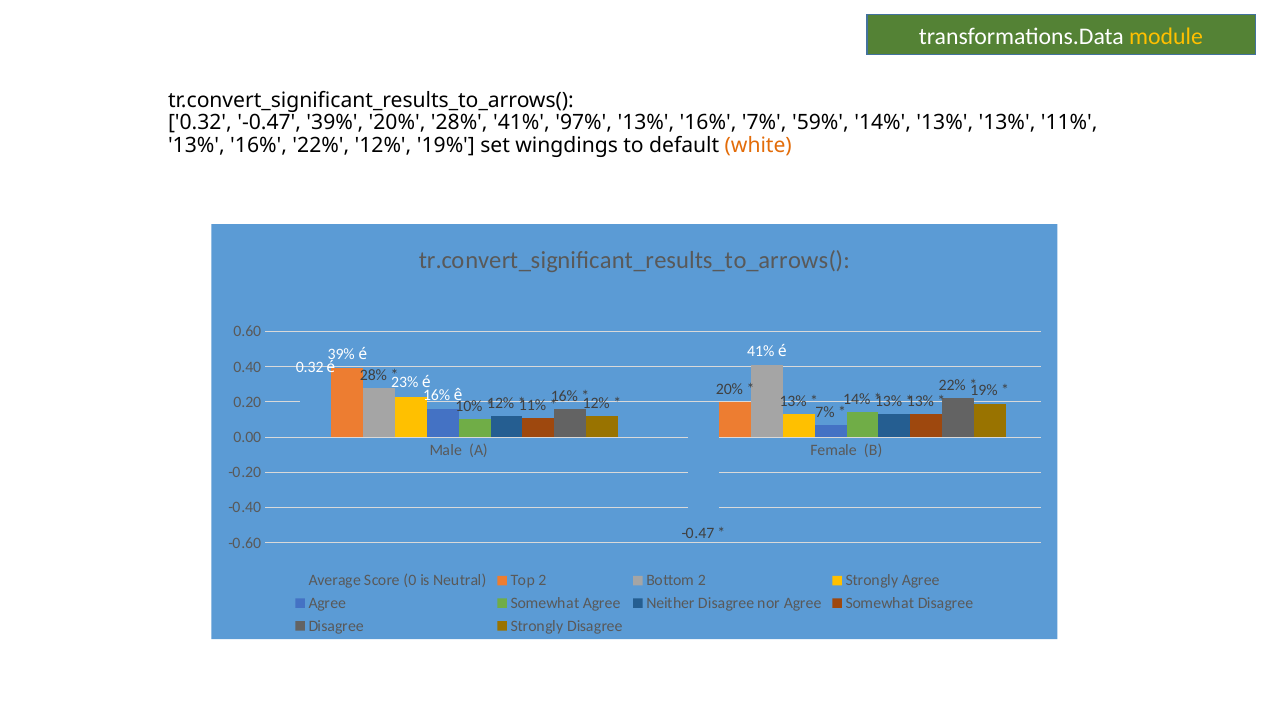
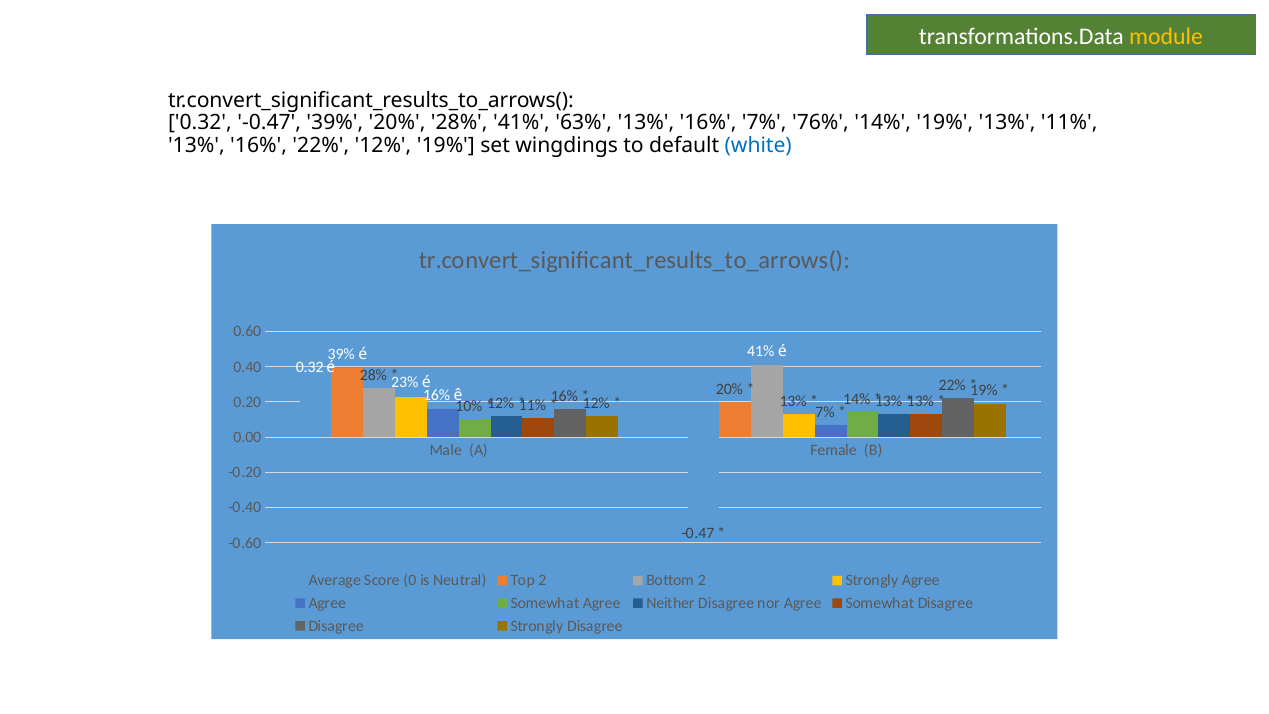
97%: 97% -> 63% (584, 123)
59%: 59% -> 76% (820, 123)
14% 13%: 13% -> 19% (945, 123)
white colour: orange -> blue (758, 145)
